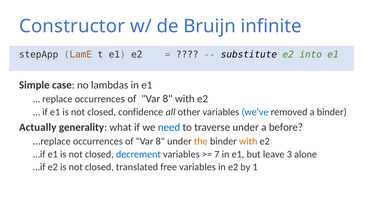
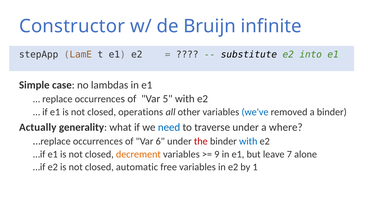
8: 8 -> 5 (168, 99)
confidence: confidence -> operations (141, 112)
before: before -> where (286, 127)
8: 8 -> 6 (160, 141)
the colour: orange -> red (201, 141)
with colour: orange -> blue (248, 141)
decrement colour: blue -> orange (138, 154)
7: 7 -> 9 (217, 154)
3: 3 -> 7 (289, 154)
translated: translated -> automatic (137, 167)
